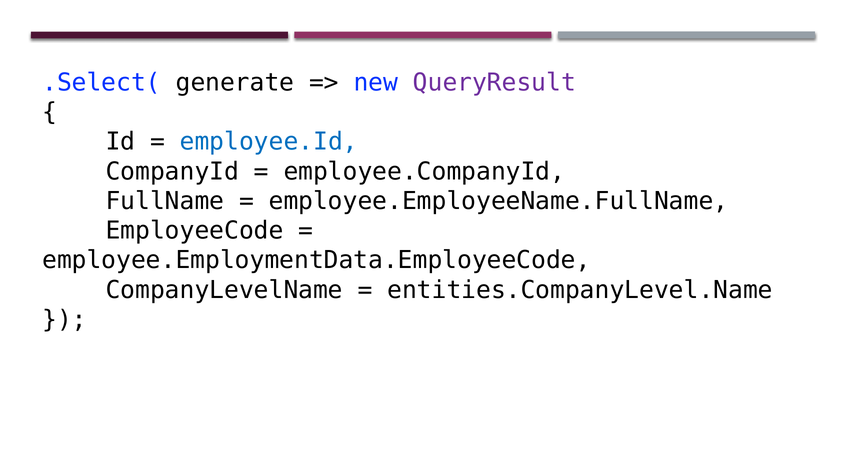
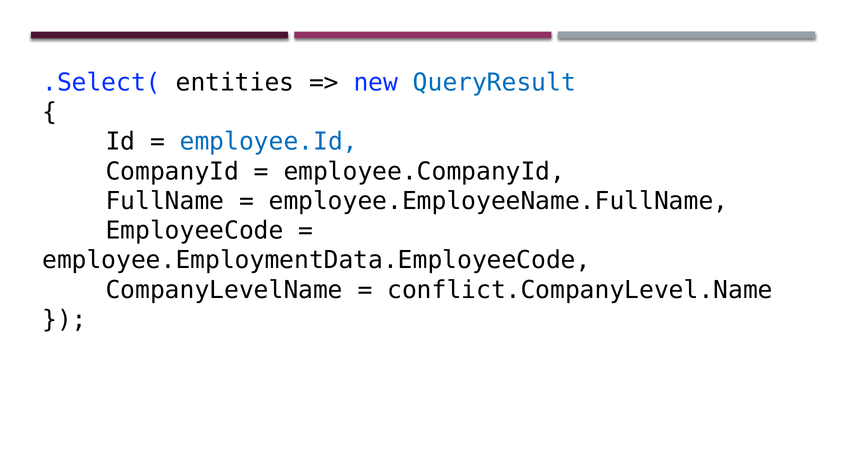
generate: generate -> entities (235, 82)
QueryResult colour: purple -> blue (494, 82)
entities.CompanyLevel.Name: entities.CompanyLevel.Name -> conflict.CompanyLevel.Name (580, 290)
